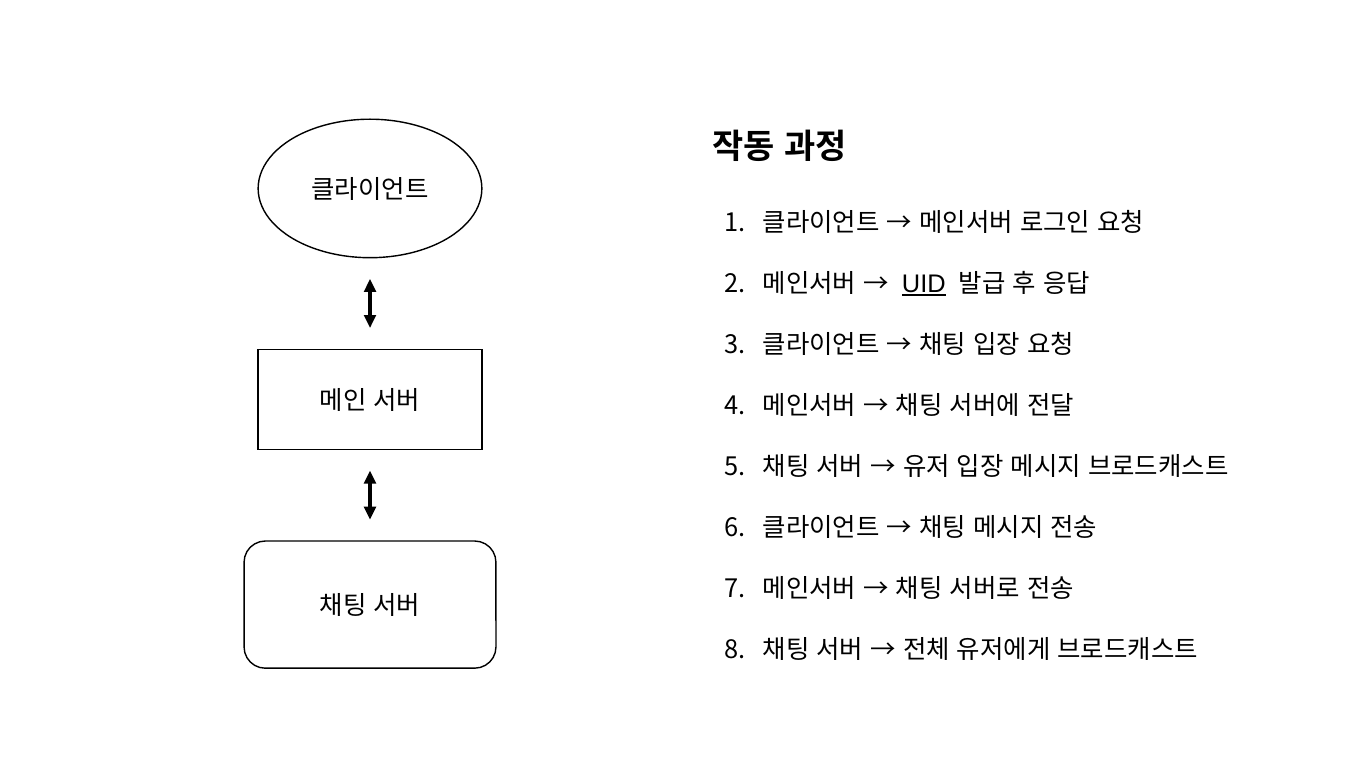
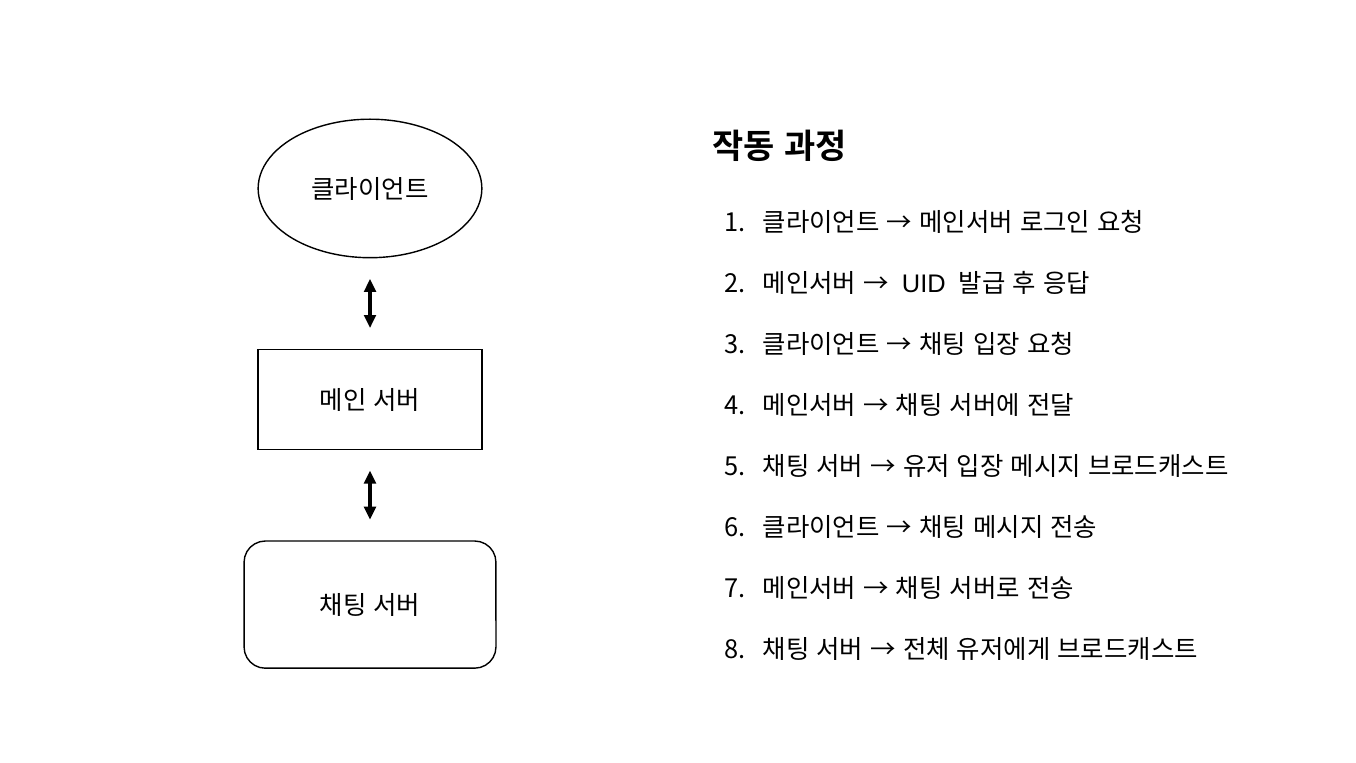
UID underline: present -> none (924, 284)
